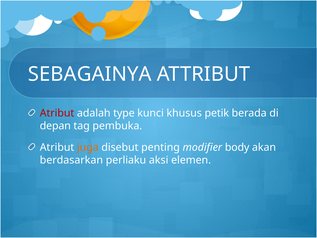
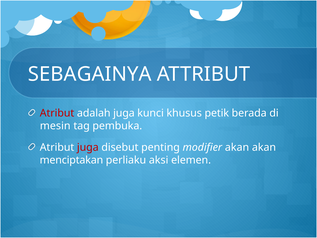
adalah type: type -> juga (124, 113)
depan: depan -> mesin (55, 126)
juga colour: orange -> red (88, 147)
modifier body: body -> akan (237, 147)
berdasarkan: berdasarkan -> menciptakan (71, 160)
